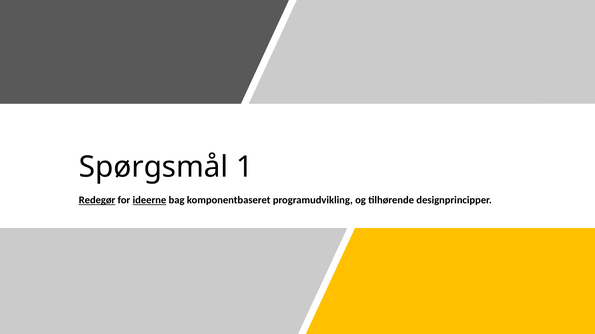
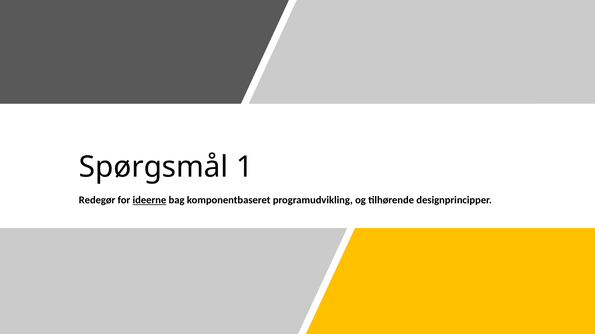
Redegør underline: present -> none (97, 200)
